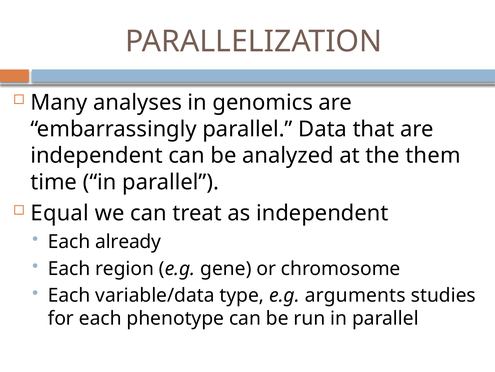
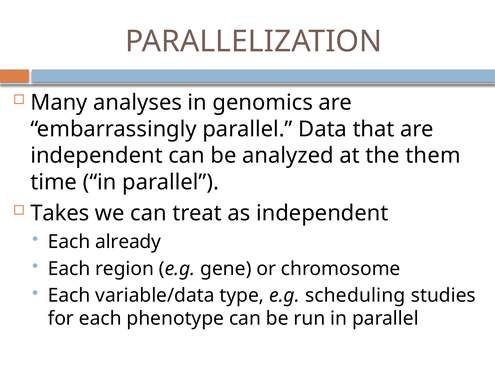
Equal: Equal -> Takes (60, 213)
arguments: arguments -> scheduling (355, 295)
